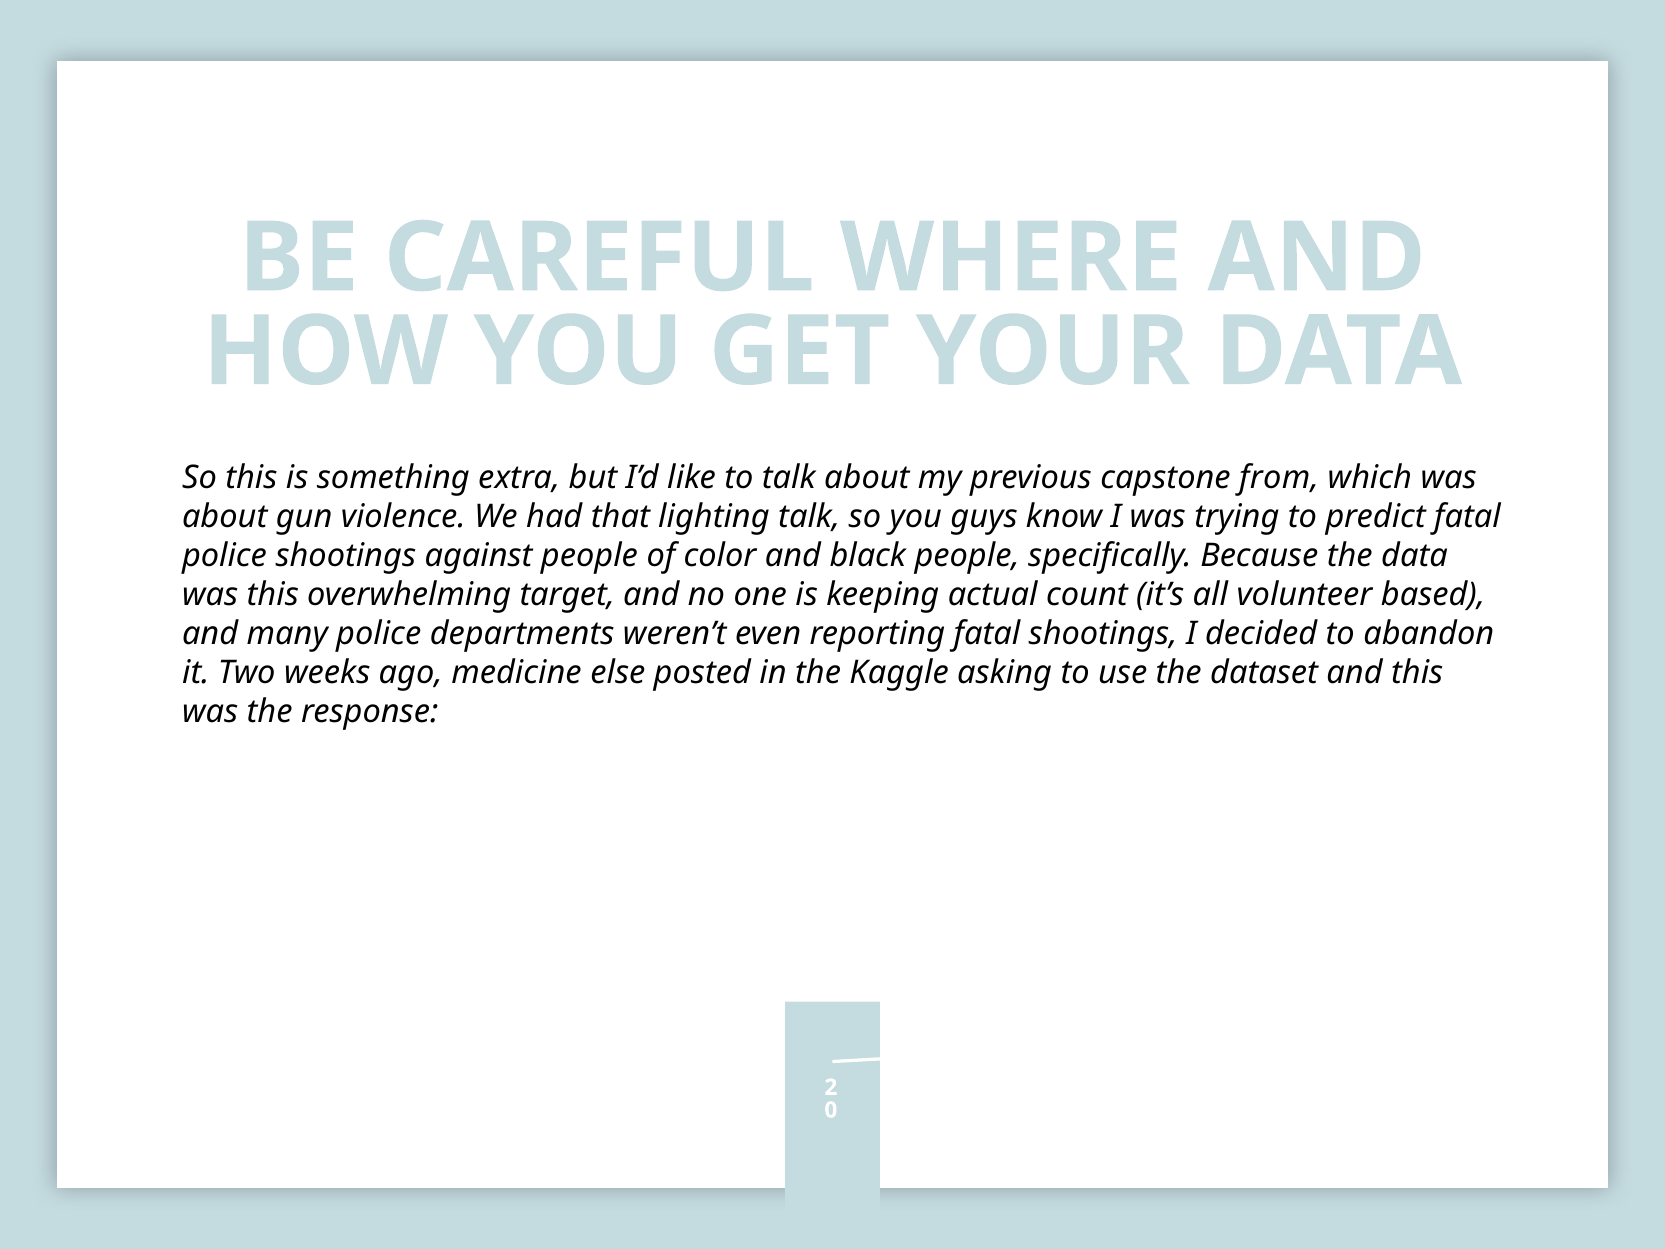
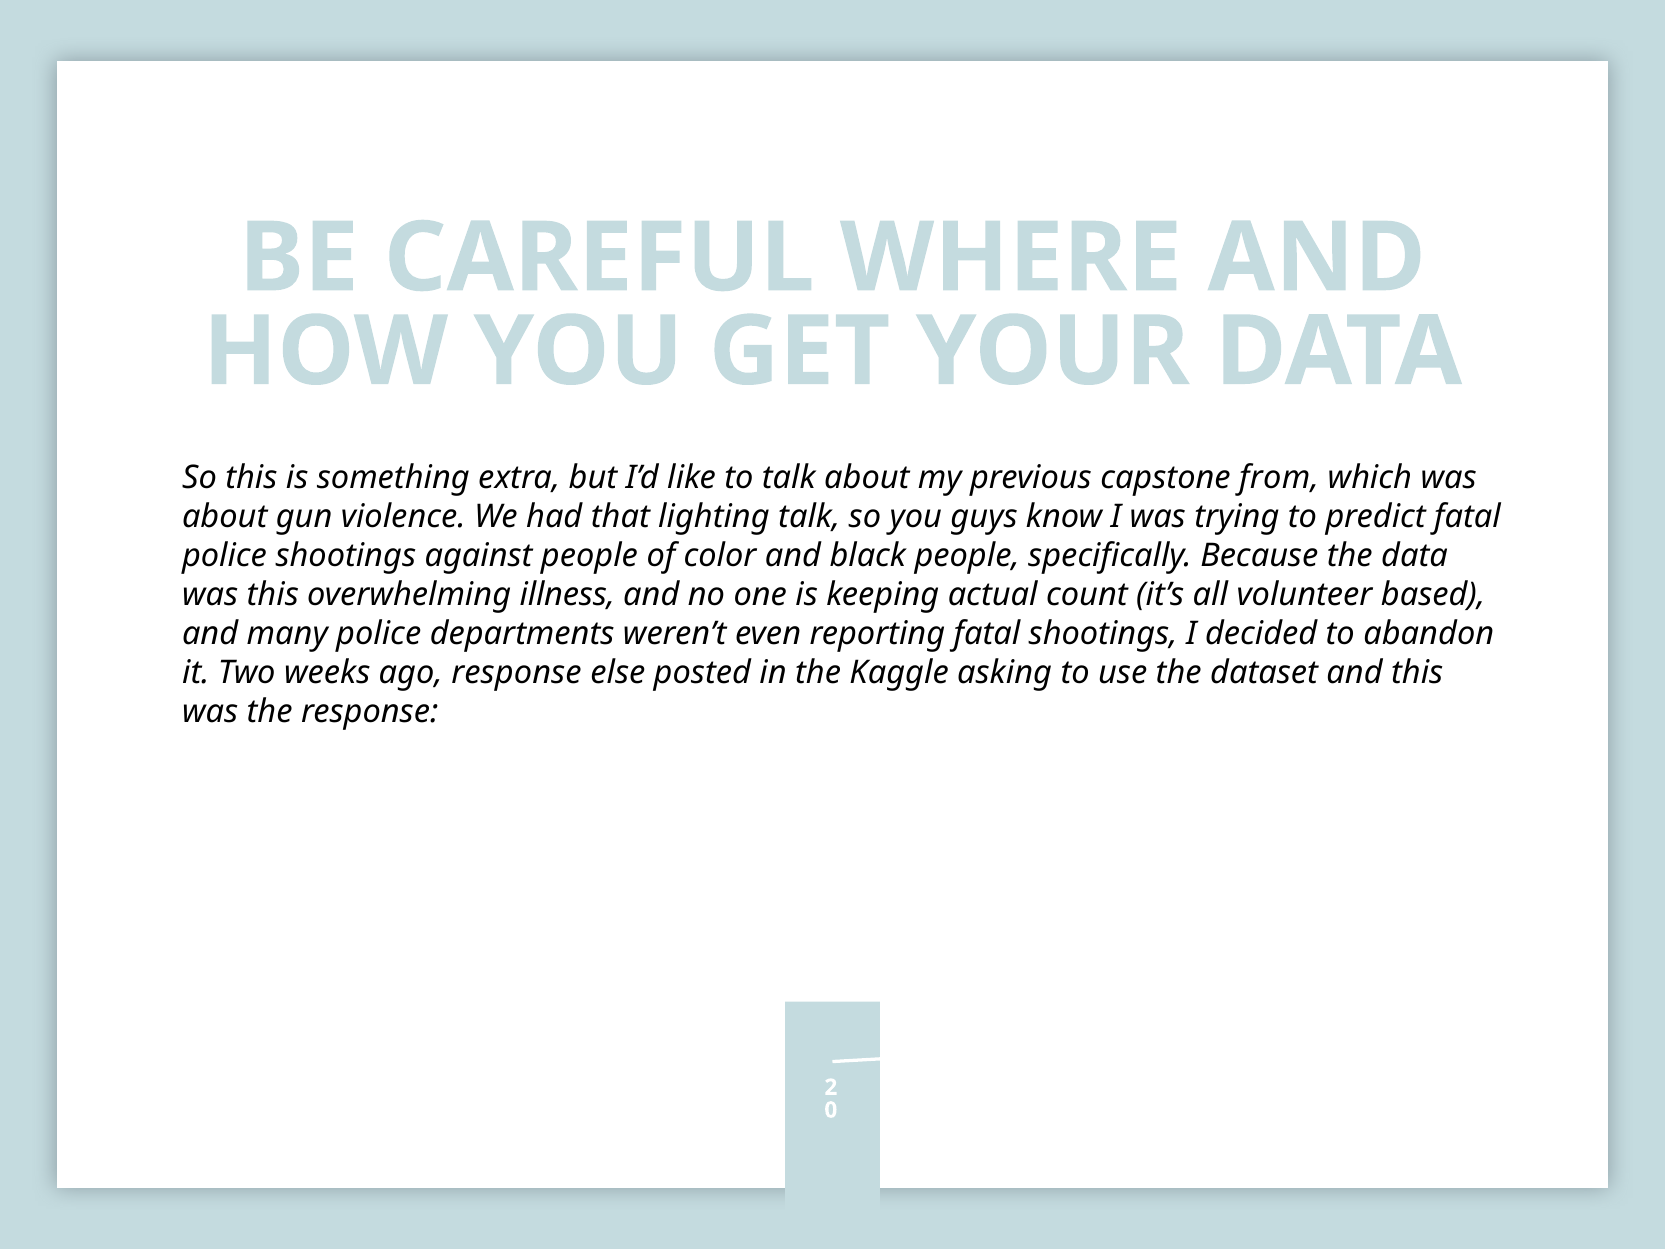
target: target -> illness (567, 595)
ago medicine: medicine -> response (516, 673)
